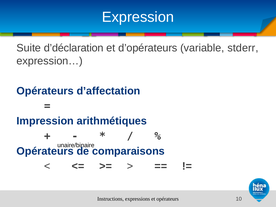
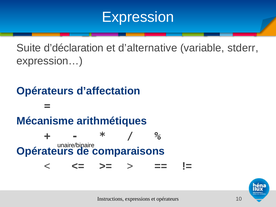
d’opérateurs: d’opérateurs -> d’alternative (148, 48)
Impression: Impression -> Mécanisme (45, 121)
